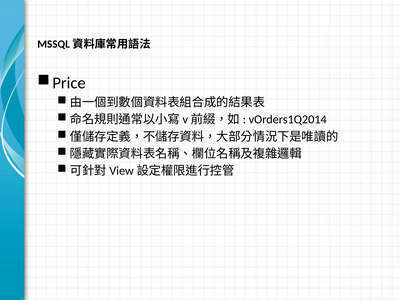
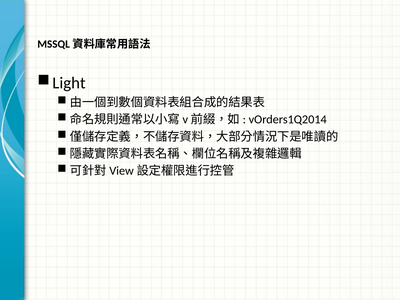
Price: Price -> Light (69, 83)
